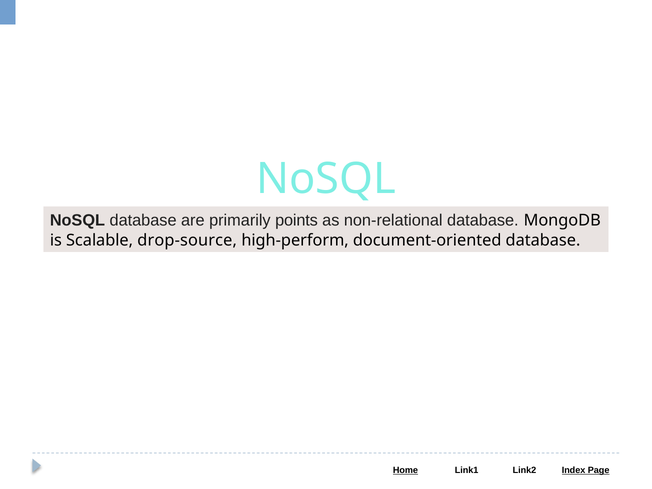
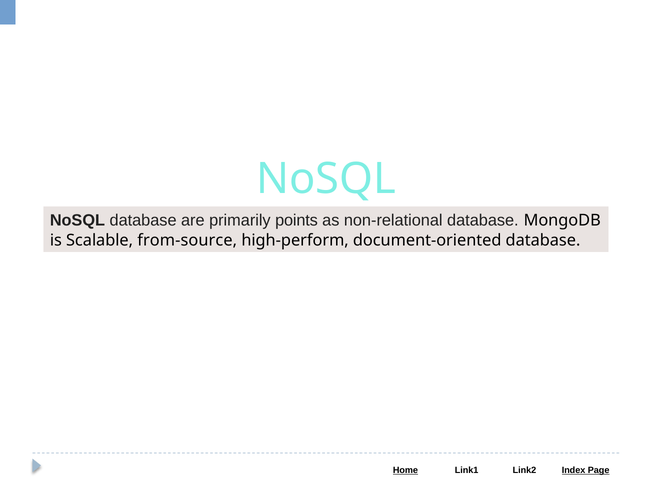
drop-source: drop-source -> from-source (187, 240)
